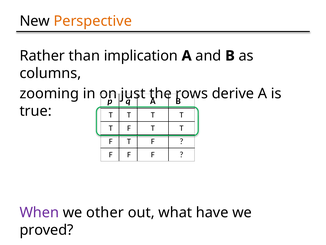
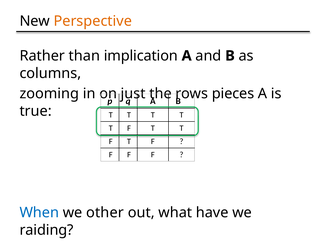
derive: derive -> pieces (233, 93)
When colour: purple -> blue (39, 212)
proved: proved -> raiding (46, 230)
